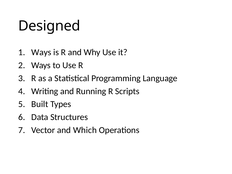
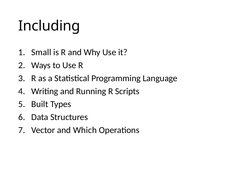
Designed: Designed -> Including (49, 26)
Ways: Ways -> Small (41, 52)
